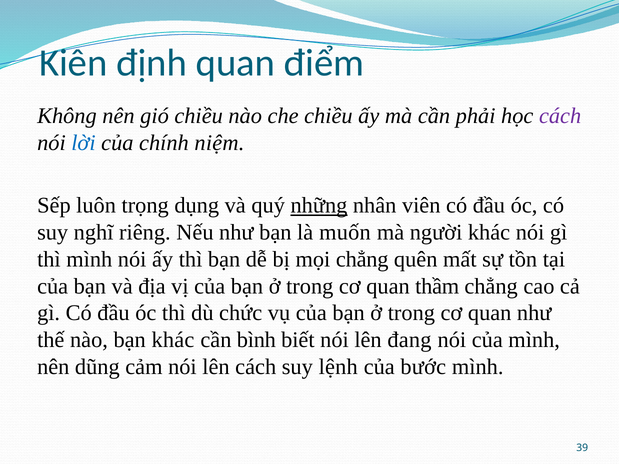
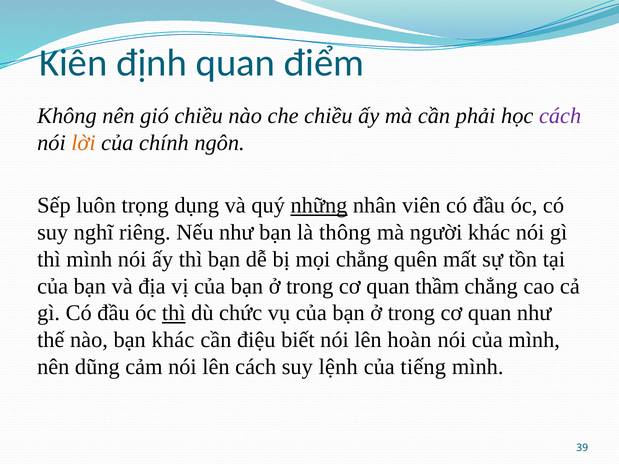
lời colour: blue -> orange (83, 143)
niệm: niệm -> ngôn (220, 143)
muốn: muốn -> thông (345, 233)
thì underline: none -> present (174, 313)
bình: bình -> điệu (256, 340)
đang: đang -> hoàn (409, 340)
bước: bước -> tiếng (423, 367)
